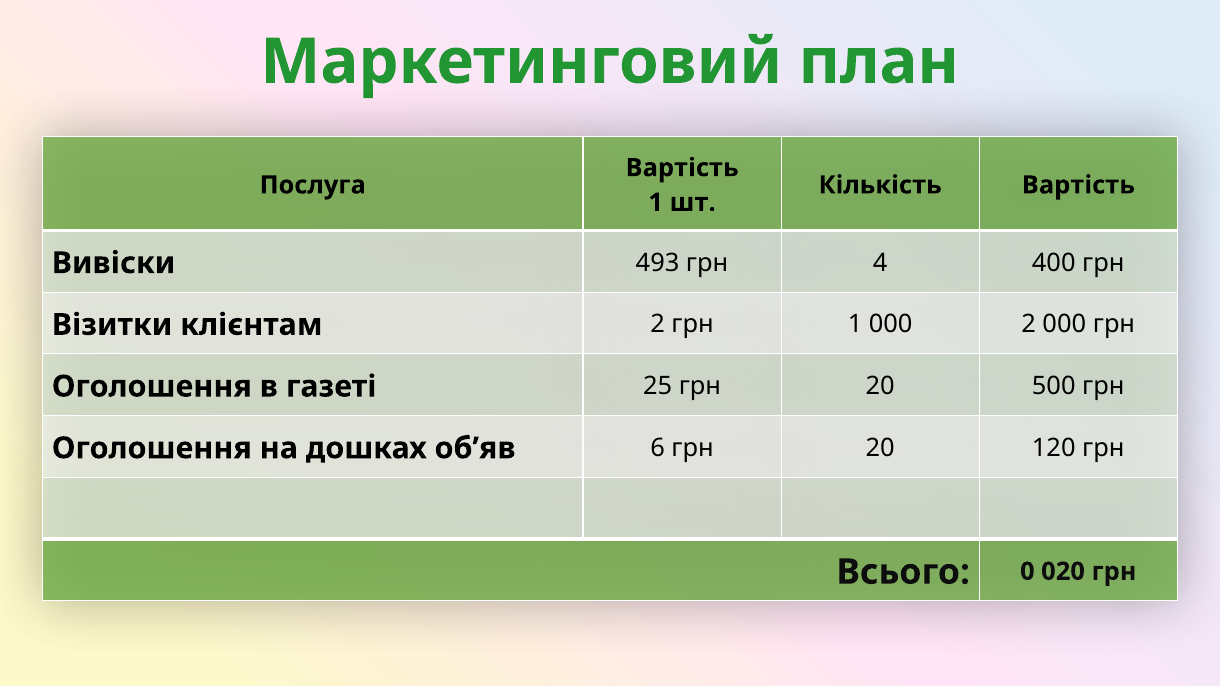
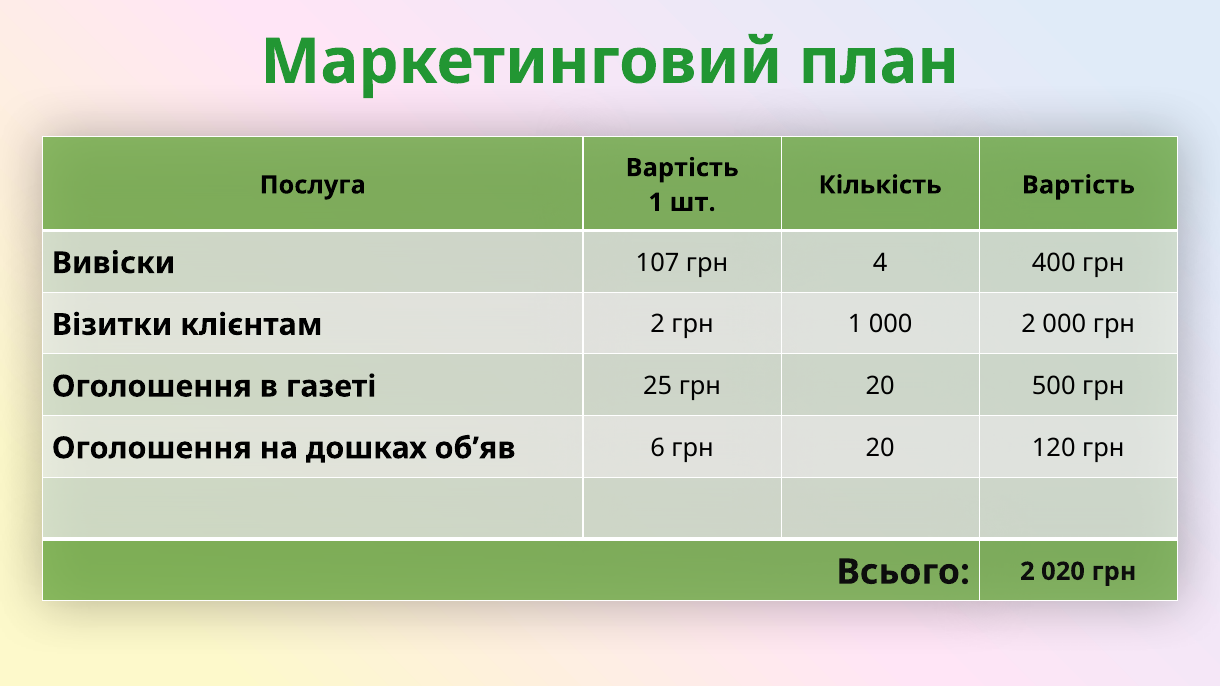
493: 493 -> 107 (658, 263)
Всього 0: 0 -> 2 (1027, 572)
